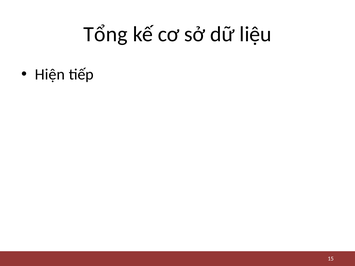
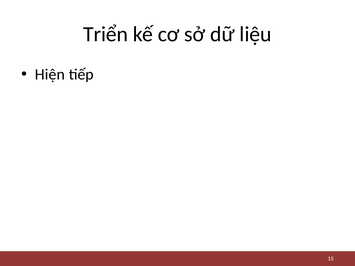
Tổng: Tổng -> Triển (106, 34)
